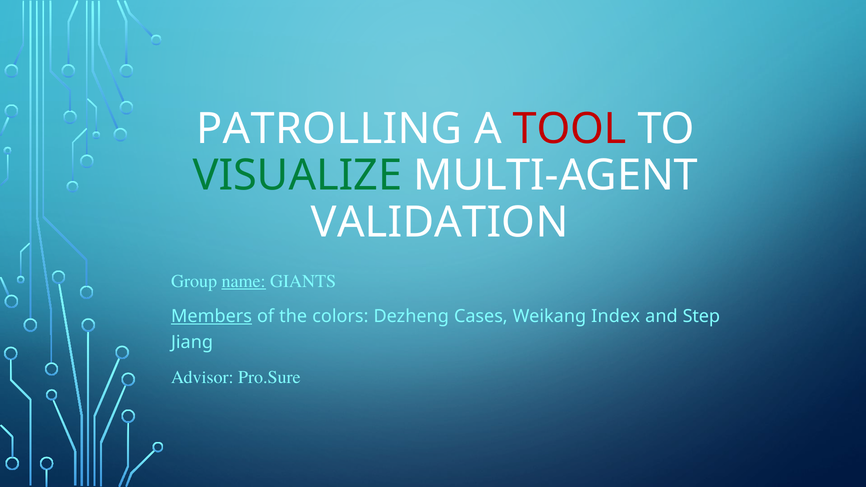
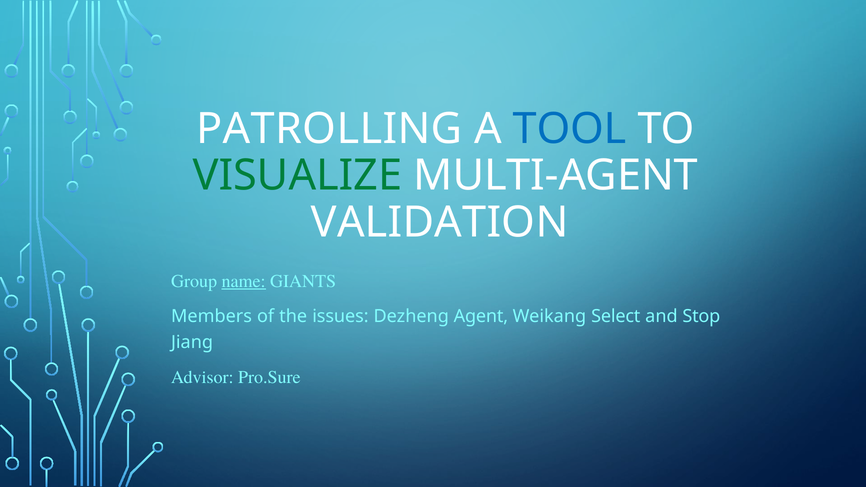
TOOL colour: red -> blue (570, 129)
Members underline: present -> none (211, 316)
colors: colors -> issues (340, 316)
Cases: Cases -> Agent (481, 316)
Index: Index -> Select (616, 316)
Step: Step -> Stop (701, 316)
